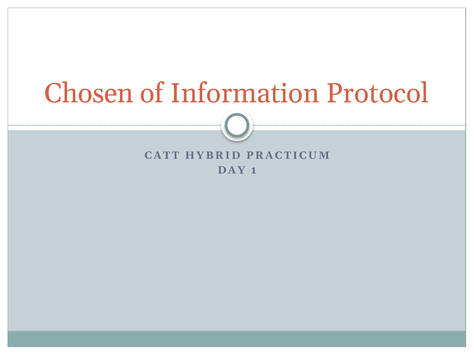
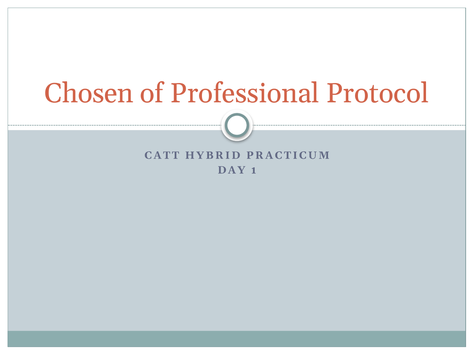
Information: Information -> Professional (245, 94)
